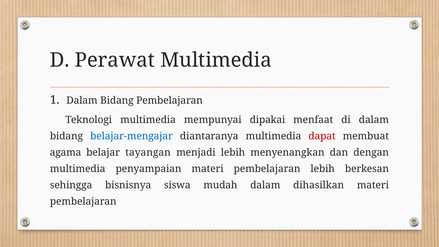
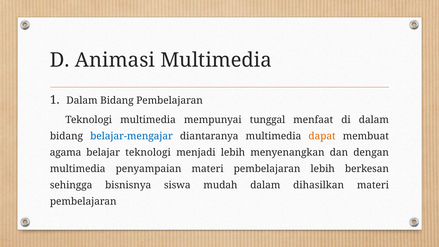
Perawat: Perawat -> Animasi (115, 60)
dipakai: dipakai -> tunggal (268, 120)
dapat colour: red -> orange (322, 136)
belajar tayangan: tayangan -> teknologi (148, 153)
